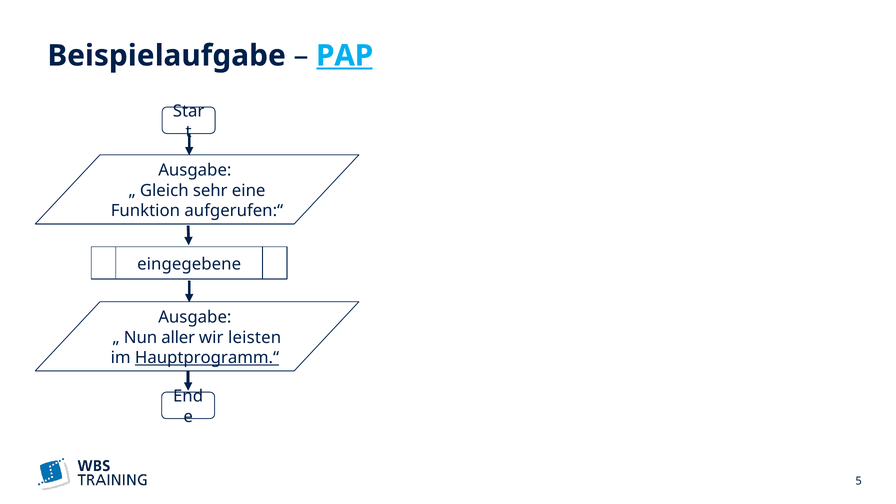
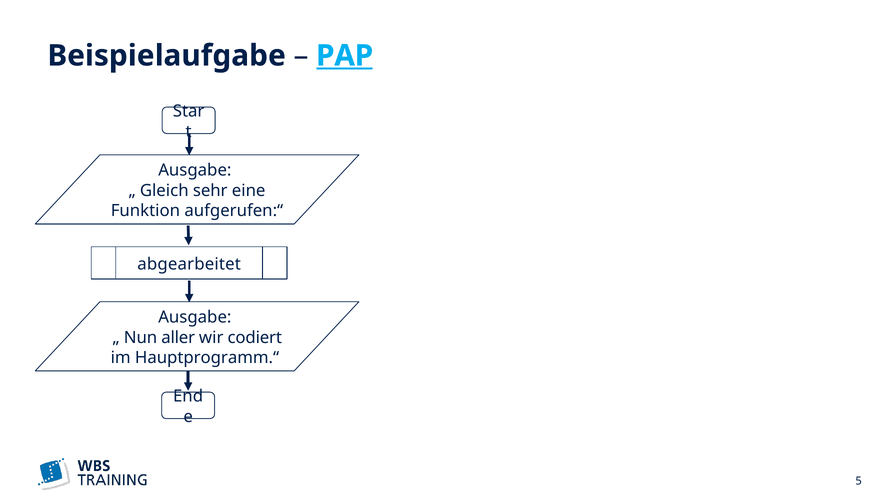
eingegebene: eingegebene -> abgearbeitet (189, 264)
leisten: leisten -> codiert (255, 337)
Hauptprogramm.“ underline: present -> none (207, 358)
